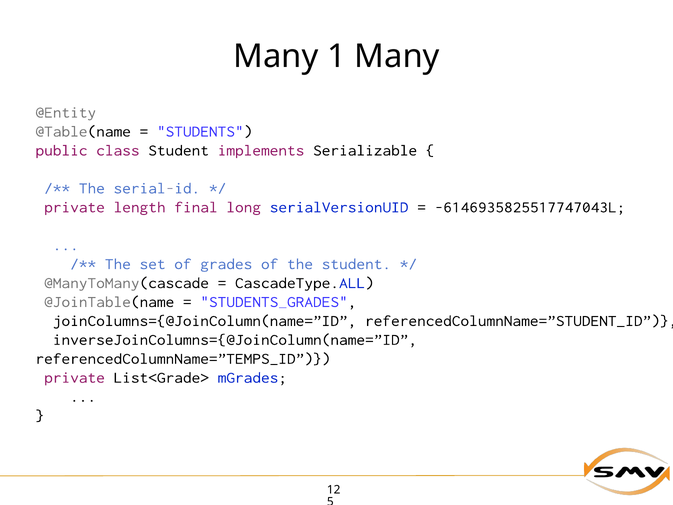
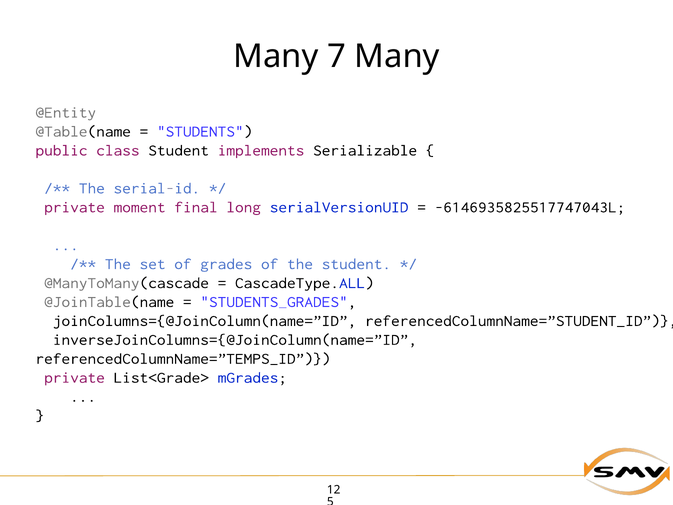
1: 1 -> 7 (336, 57)
length: length -> moment (140, 207)
